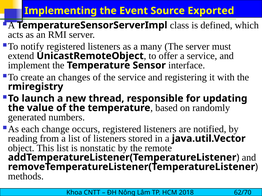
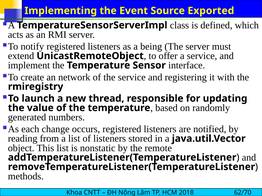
many: many -> being (151, 47)
changes: changes -> network (74, 77)
